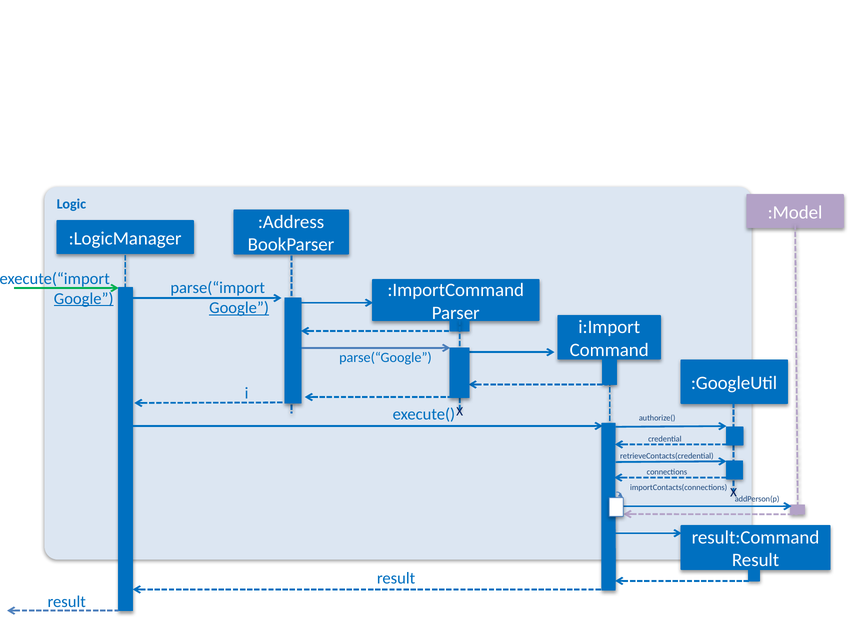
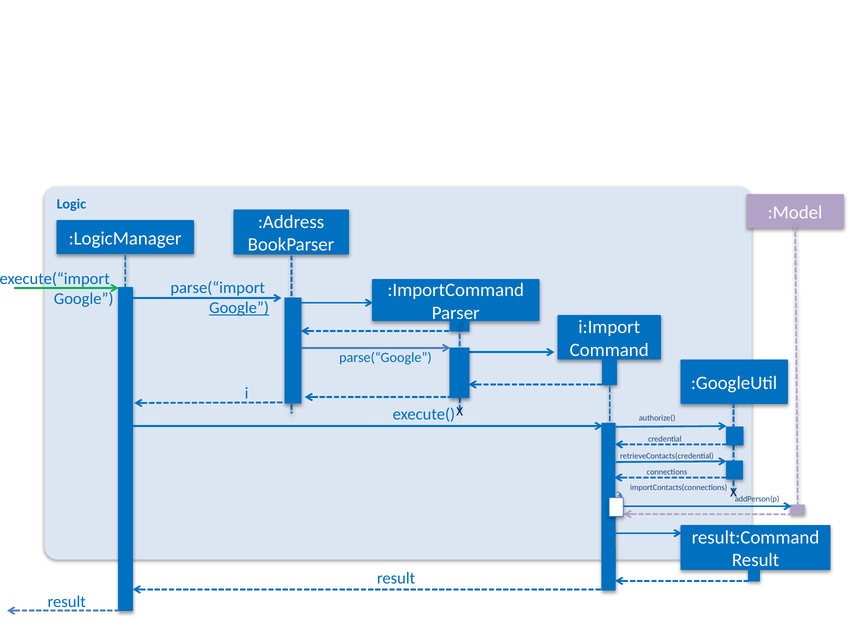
Google underline: present -> none (84, 299)
